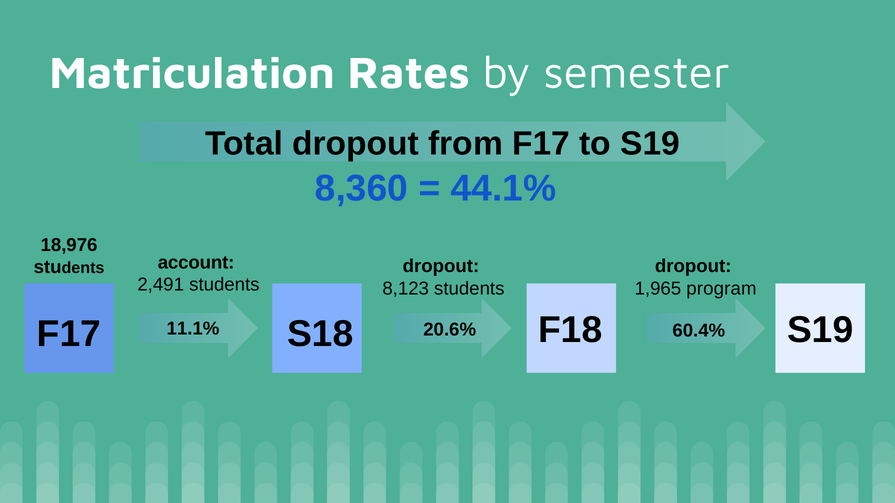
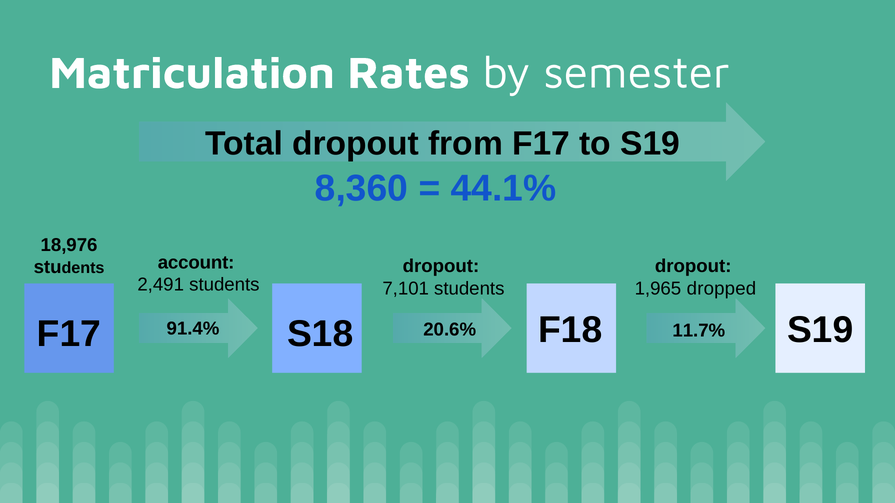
8,123: 8,123 -> 7,101 (406, 289)
program: program -> dropped (721, 289)
11.1%: 11.1% -> 91.4% (193, 329)
60.4%: 60.4% -> 11.7% (699, 331)
